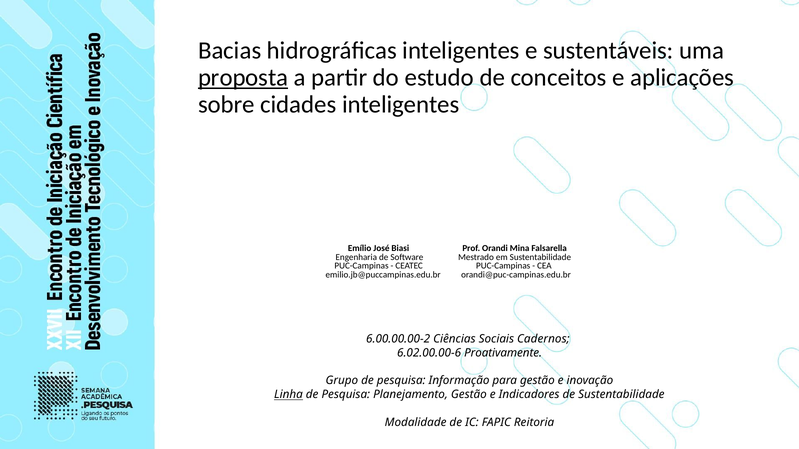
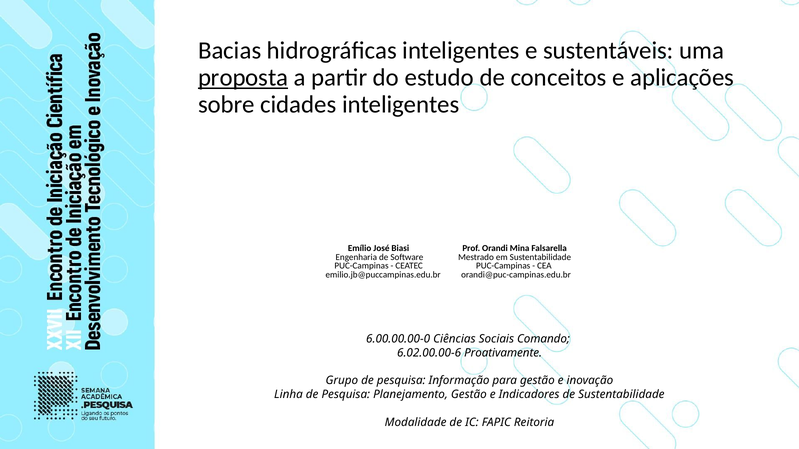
6.00.00.00-2: 6.00.00.00-2 -> 6.00.00.00-0 (398, 339)
Cadernos: Cadernos -> Comando (543, 339)
Linha underline: present -> none (288, 395)
